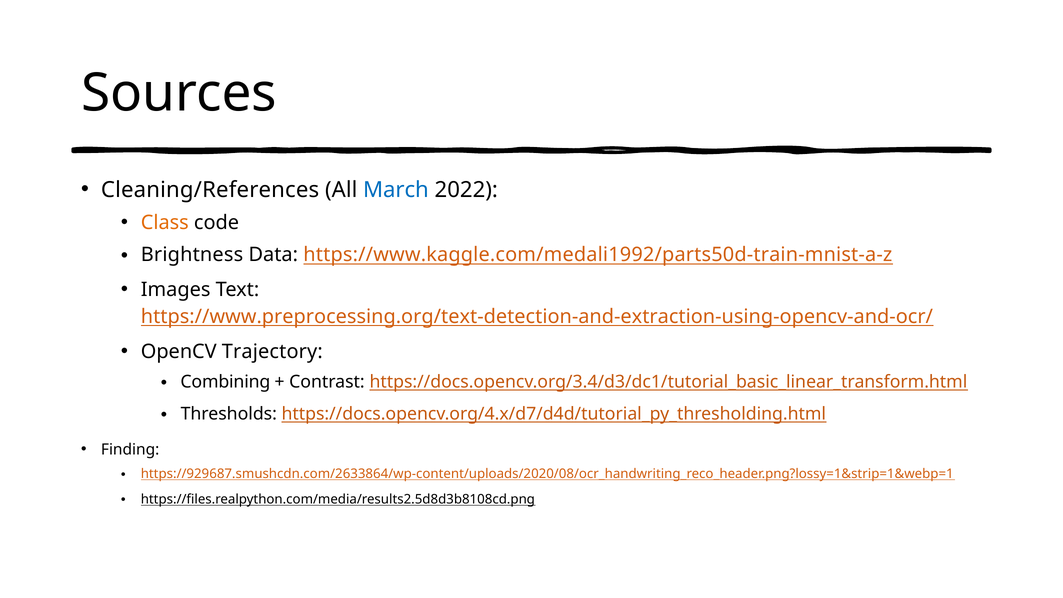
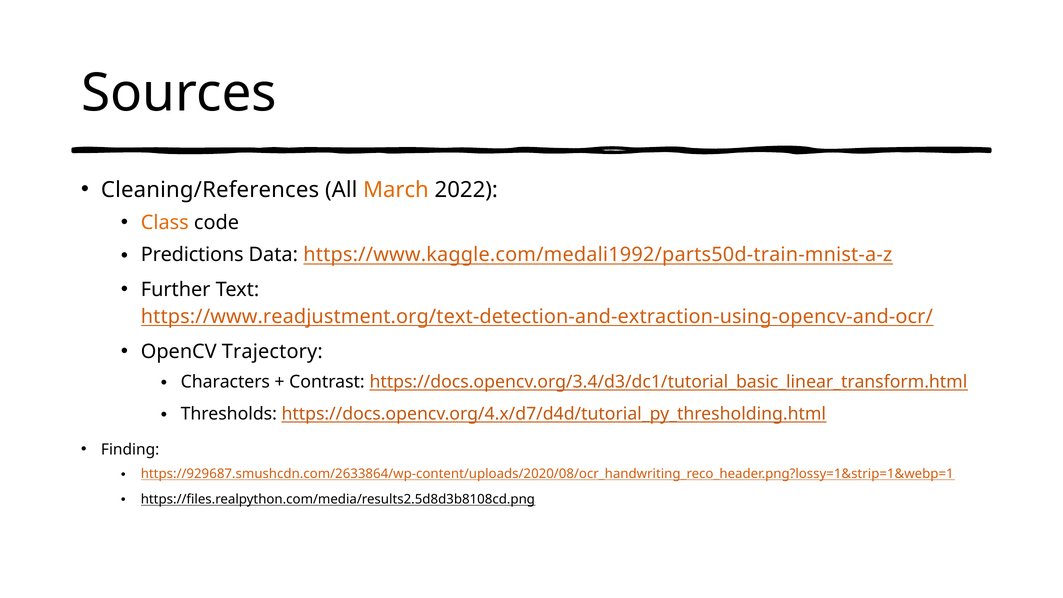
March colour: blue -> orange (396, 190)
Brightness: Brightness -> Predictions (192, 255)
Images: Images -> Further (176, 290)
https://www.preprocessing.org/text-detection-and-extraction-using-opencv-and-ocr/: https://www.preprocessing.org/text-detection-and-extraction-using-opencv-and-ocr/ -> https://www.readjustment.org/text-detection-and-extraction-using-opencv-and-ocr/ (537, 316)
Combining: Combining -> Characters (225, 382)
